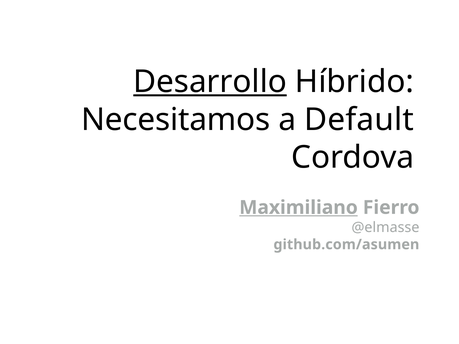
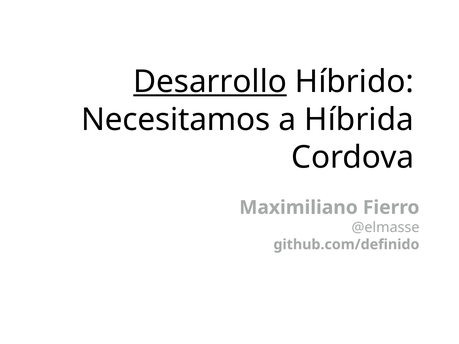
Default: Default -> Híbrida (359, 120)
Maximiliano underline: present -> none (299, 208)
github.com/asumen: github.com/asumen -> github.com/definido (346, 245)
